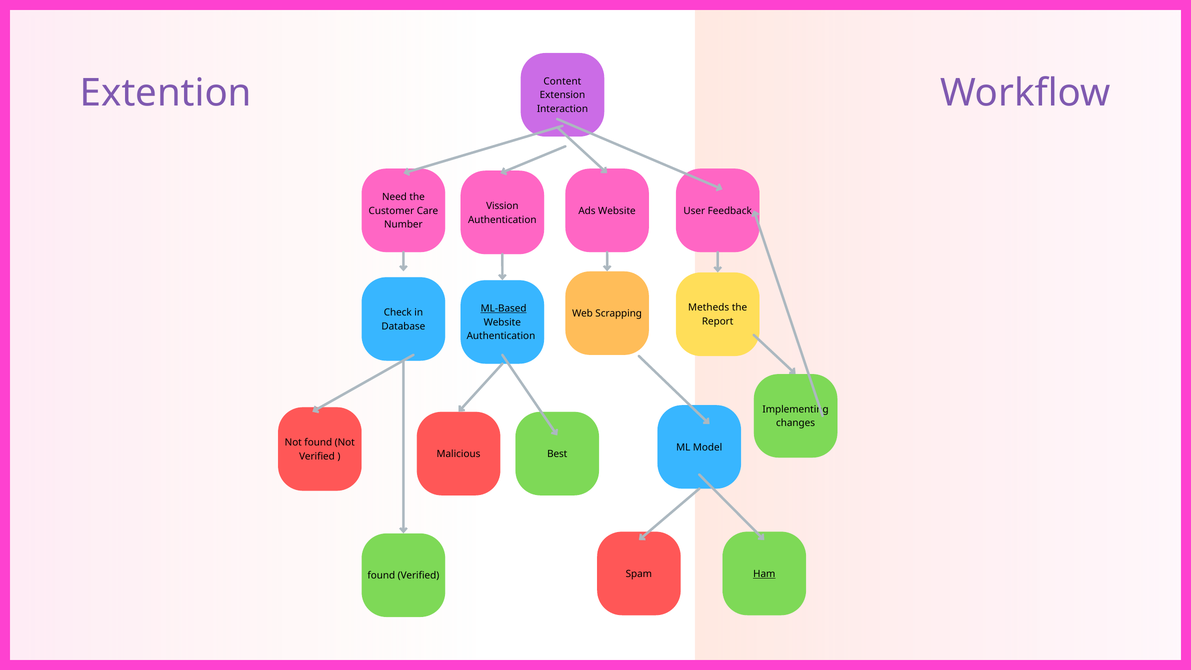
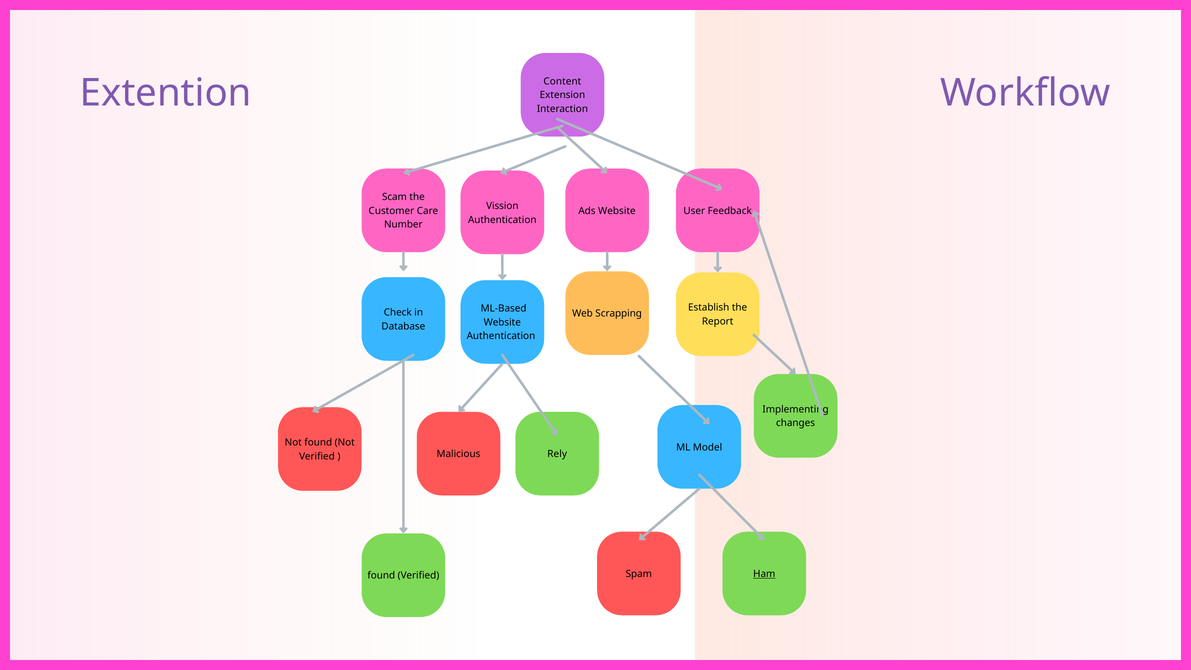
Need: Need -> Scam (394, 197)
Metheds: Metheds -> Establish (709, 308)
ML-Based underline: present -> none (504, 308)
Best: Best -> Rely (557, 454)
